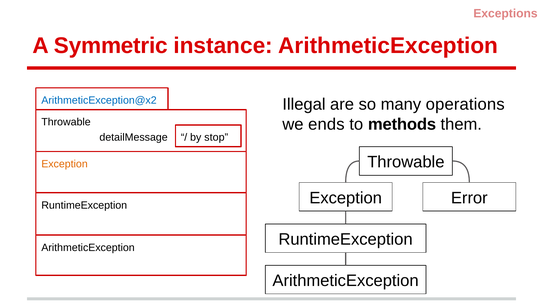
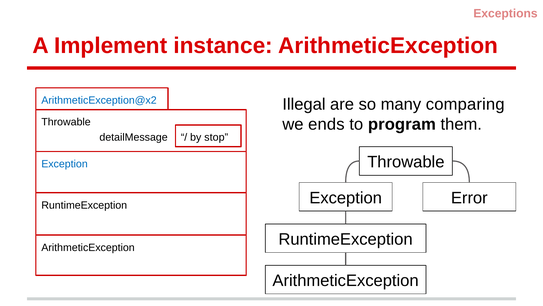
Symmetric: Symmetric -> Implement (111, 46)
operations: operations -> comparing (465, 104)
methods: methods -> program (402, 124)
Exception colour: orange -> blue (65, 164)
